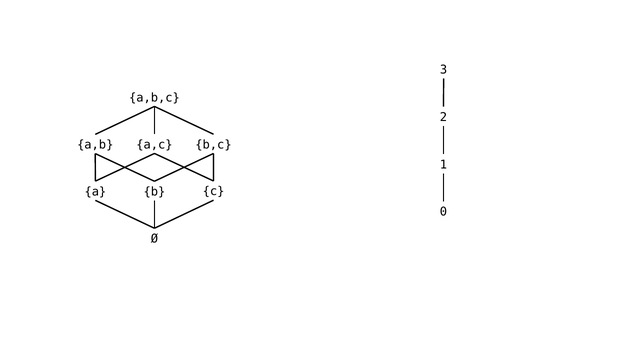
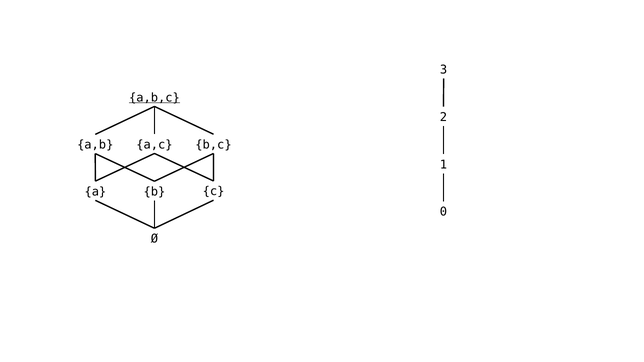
a,b,c underline: none -> present (154, 98)
